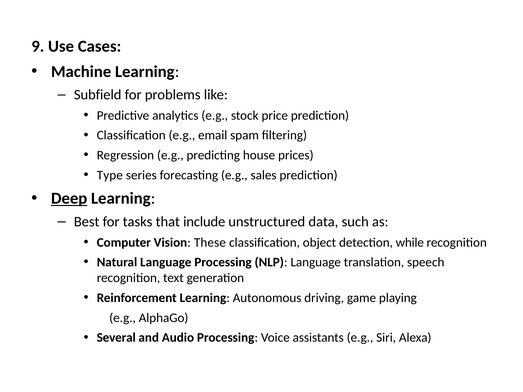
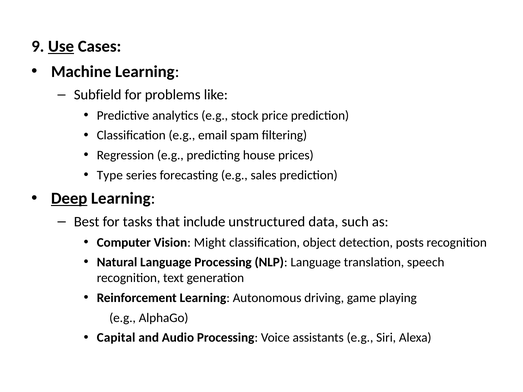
Use underline: none -> present (61, 46)
These: These -> Might (210, 243)
while: while -> posts (410, 243)
Several: Several -> Capital (116, 338)
